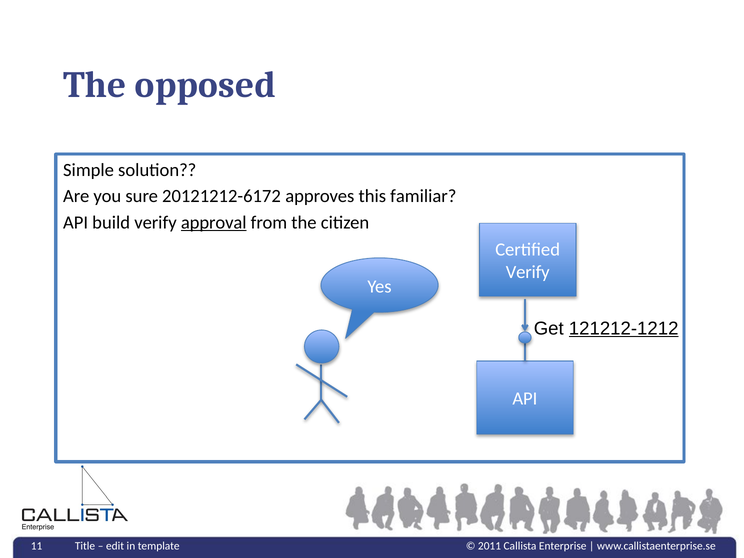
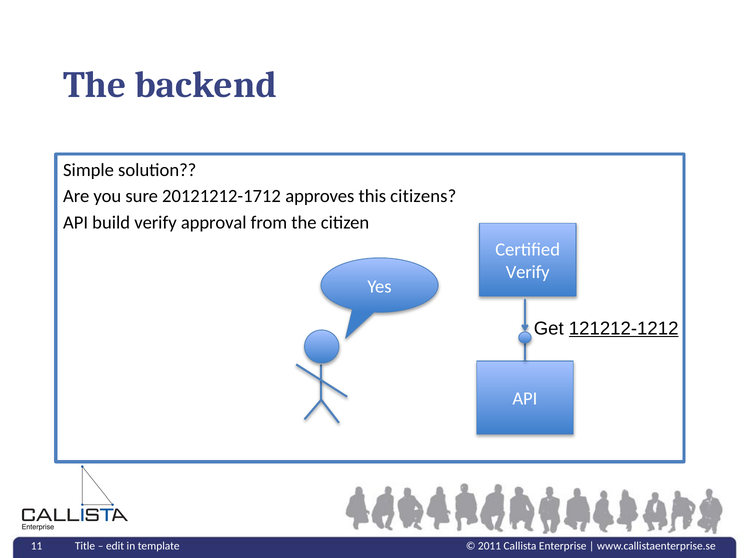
opposed: opposed -> backend (206, 85)
20121212-6172: 20121212-6172 -> 20121212-1712 (221, 196)
familiar: familiar -> citizens (423, 196)
approval underline: present -> none (214, 222)
